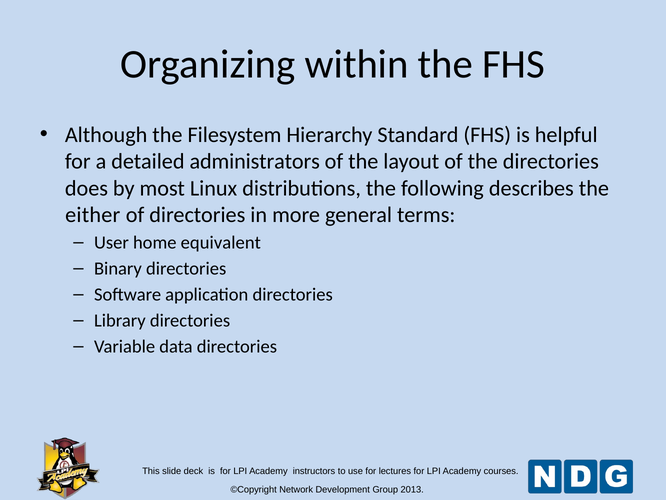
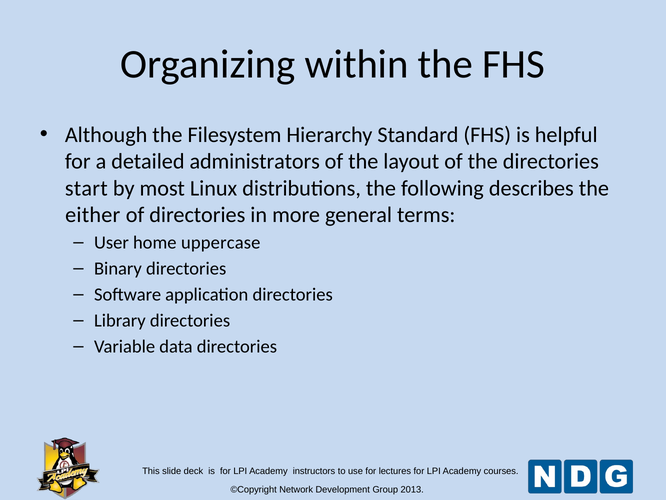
does: does -> start (86, 188)
equivalent: equivalent -> uppercase (221, 243)
